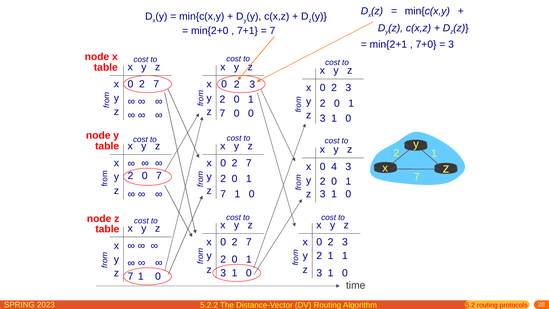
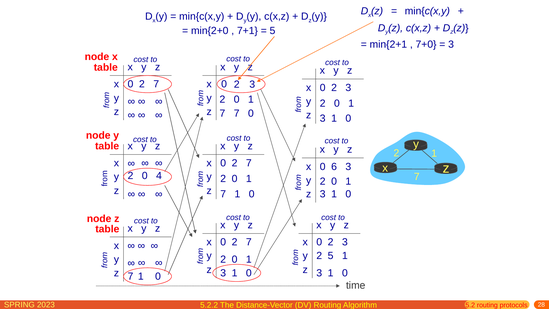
7: 7 -> 5 (272, 31)
7 0: 0 -> 7 (237, 113)
4: 4 -> 6 (334, 167)
0 7: 7 -> 4 (159, 176)
2 1: 1 -> 5 (331, 256)
